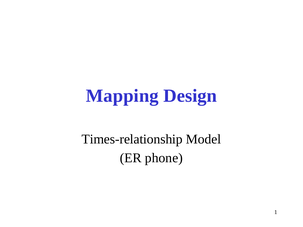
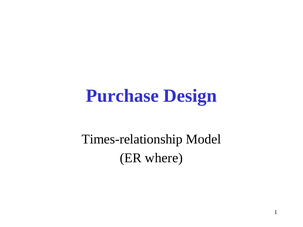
Mapping: Mapping -> Purchase (122, 96)
phone: phone -> where (164, 158)
